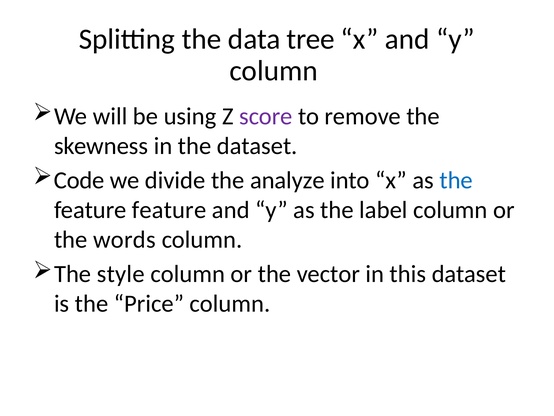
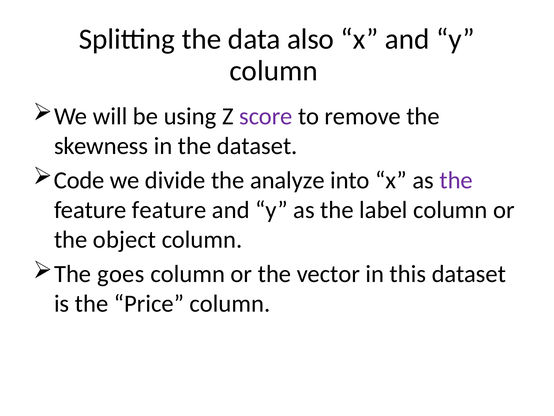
tree: tree -> also (311, 39)
the colour: blue -> purple (456, 180)
words: words -> object (125, 239)
style: style -> goes (121, 274)
